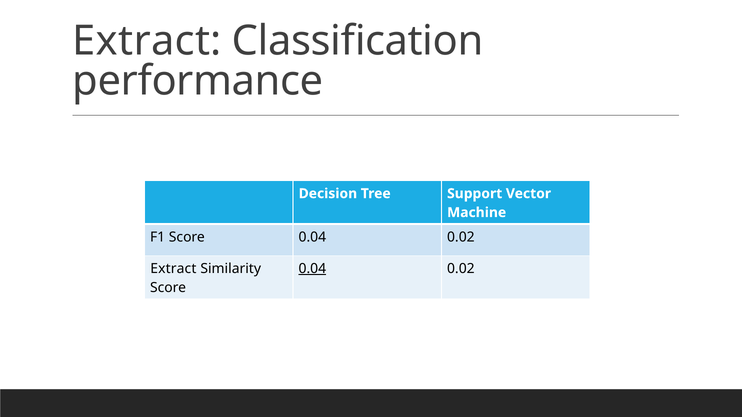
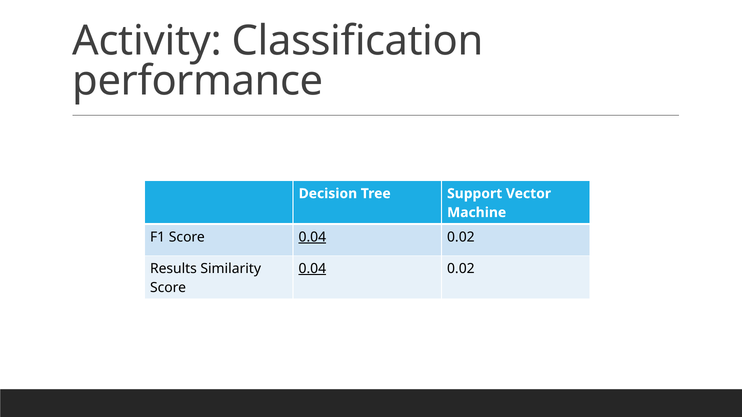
Extract: Extract -> Activity (147, 41)
0.04 underline: none -> present (312, 237)
Extract: Extract -> Results (173, 269)
